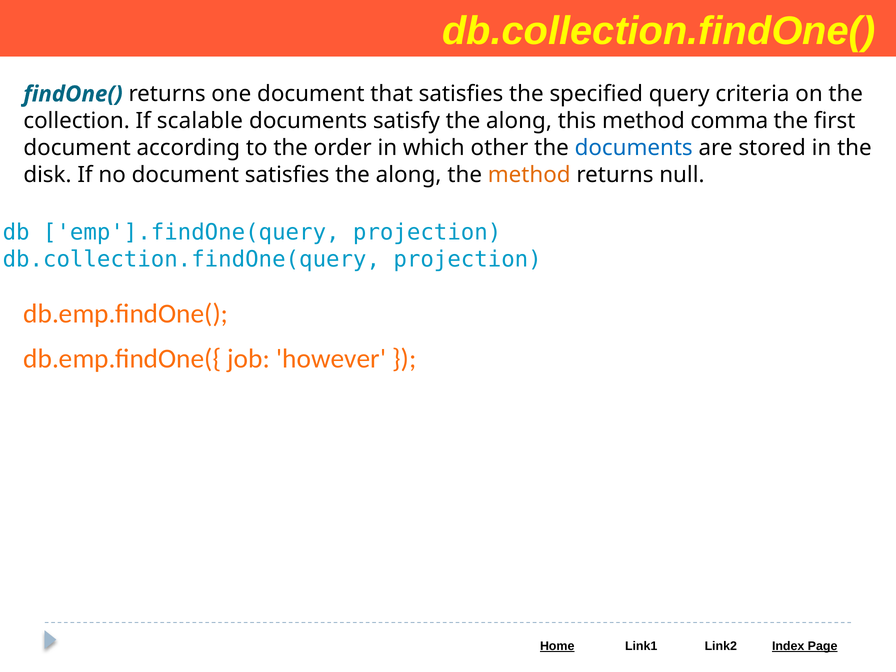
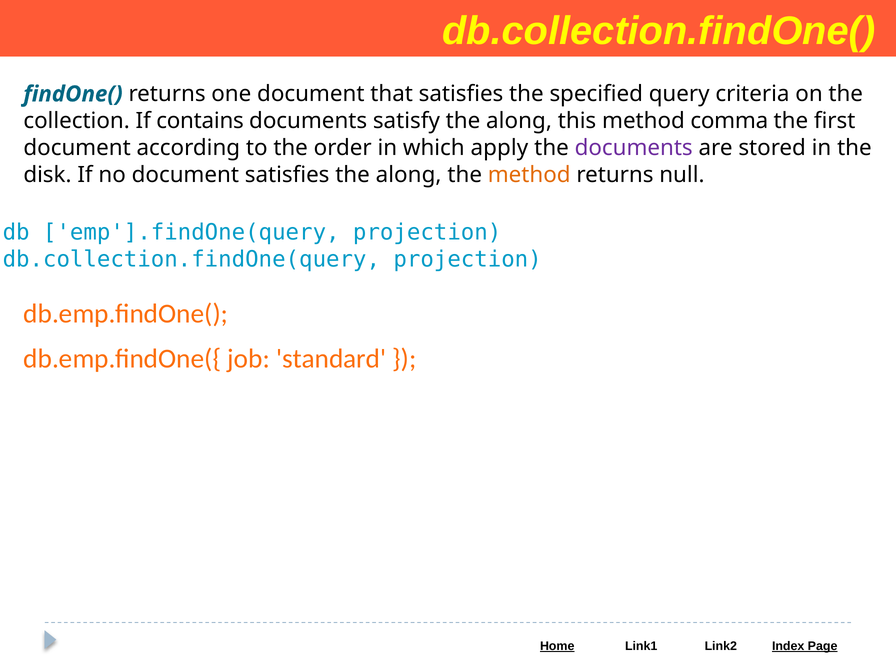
scalable: scalable -> contains (200, 121)
other: other -> apply (499, 148)
documents colour: blue -> purple (634, 148)
however: however -> standard (331, 359)
